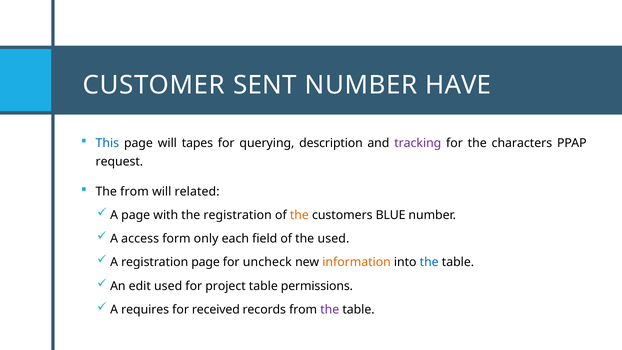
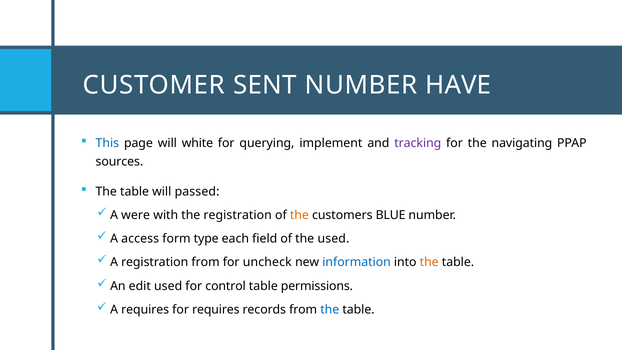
tapes: tapes -> white (197, 143)
description: description -> implement (331, 143)
characters: characters -> navigating (522, 143)
request: request -> sources (119, 161)
from: from -> table (135, 191)
related: related -> passed (197, 191)
A page: page -> were (136, 215)
only: only -> type (206, 239)
registration page: page -> from (206, 262)
information colour: orange -> blue (357, 262)
the colour: blue -> orange (429, 262)
project: project -> control (226, 286)
for received: received -> requires (216, 310)
the colour: purple -> blue (330, 310)
